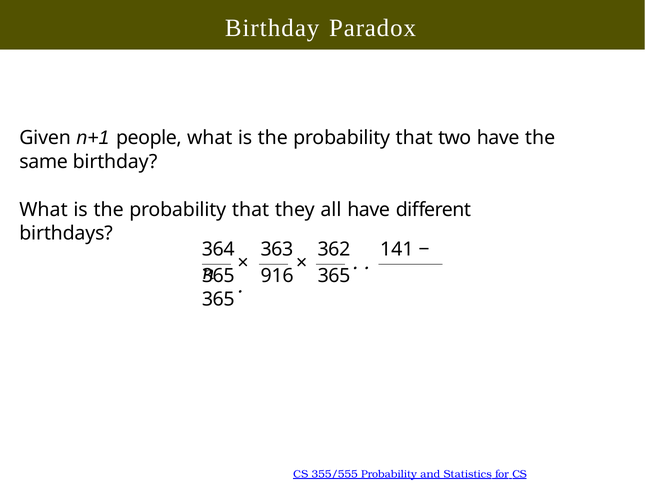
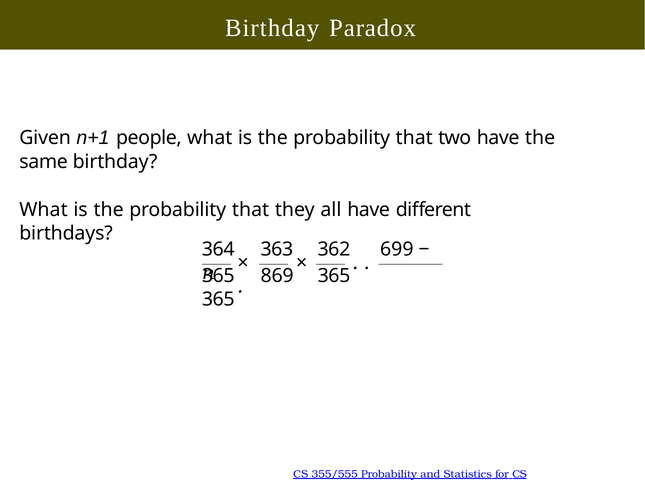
141: 141 -> 699 (397, 250)
916: 916 -> 869 (277, 276)
